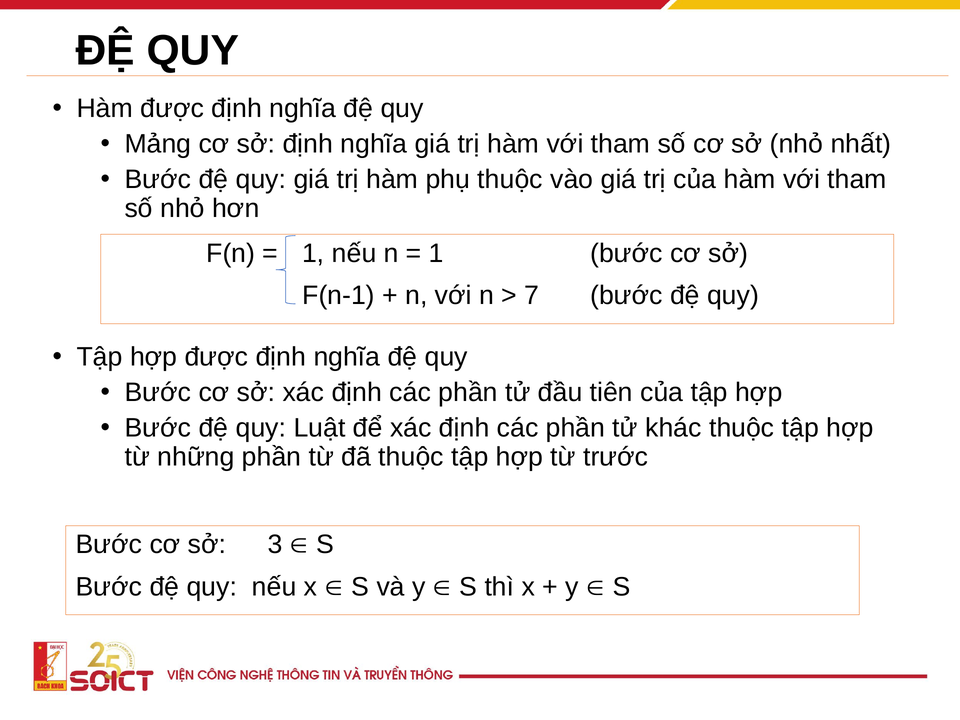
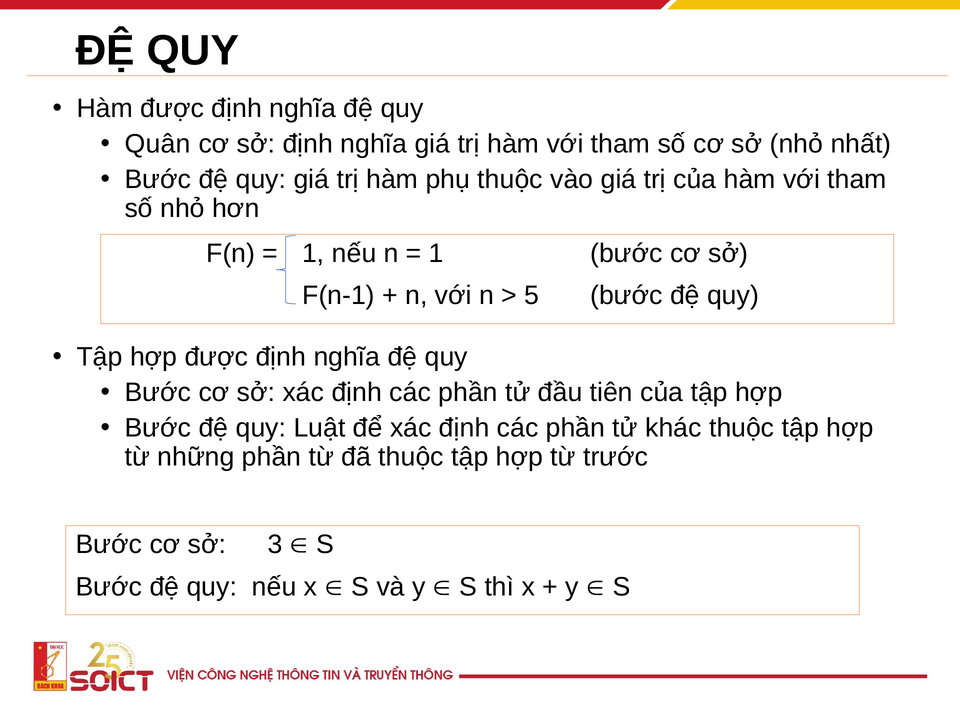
Mảng: Mảng -> Quân (158, 144)
7: 7 -> 5 (532, 295)
